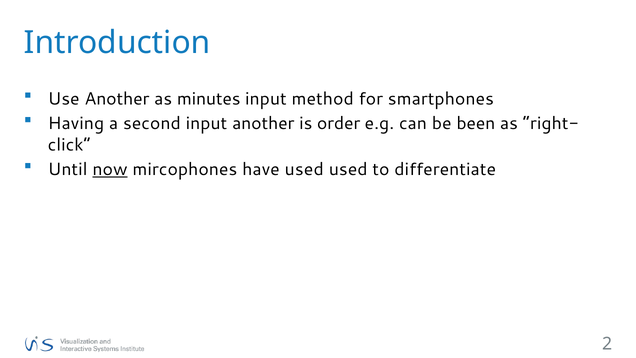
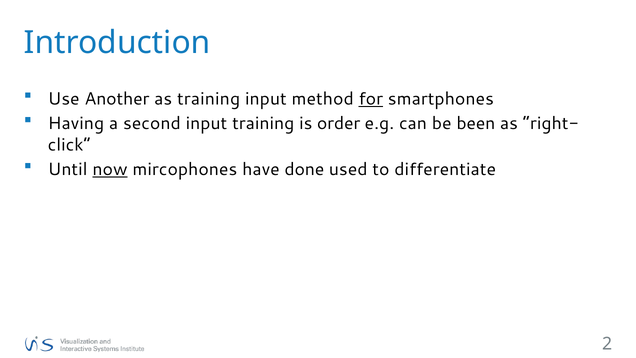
as minutes: minutes -> training (209, 99)
for underline: none -> present (371, 99)
input another: another -> training (263, 123)
have used: used -> done (304, 169)
